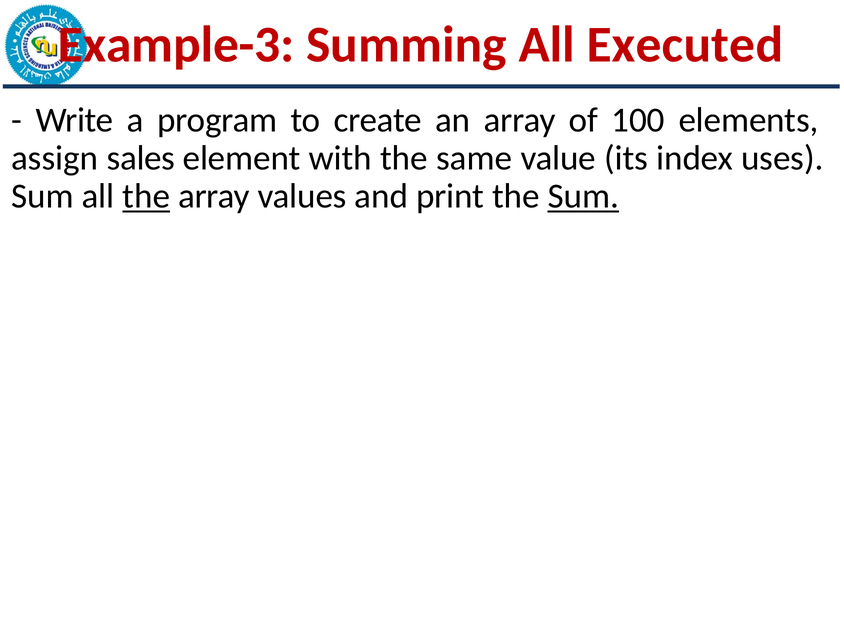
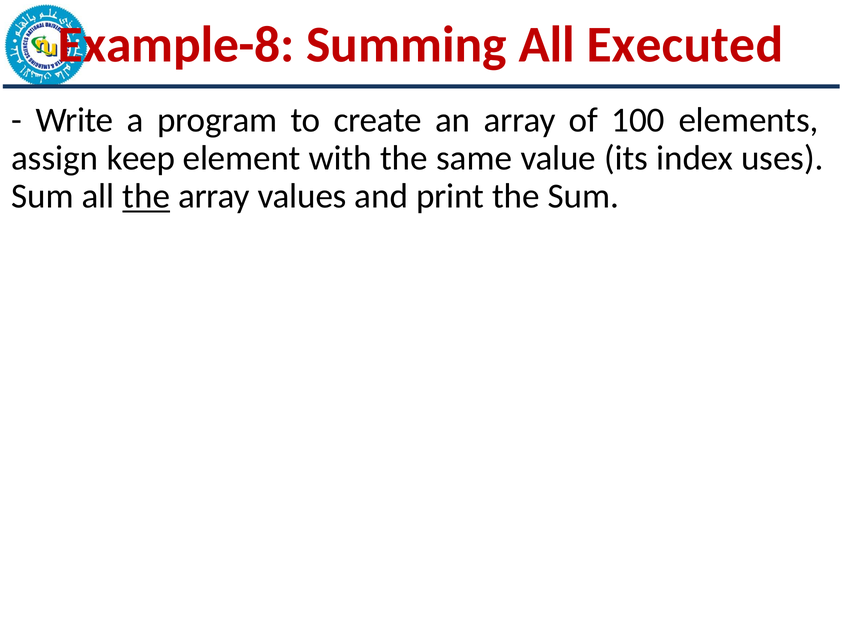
Example-3: Example-3 -> Example-8 (176, 44)
sales: sales -> keep (141, 158)
Sum underline: present -> none (583, 196)
